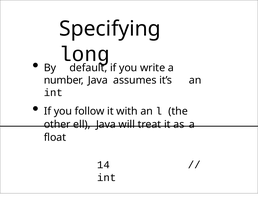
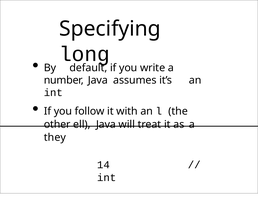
float: float -> they (55, 138)
